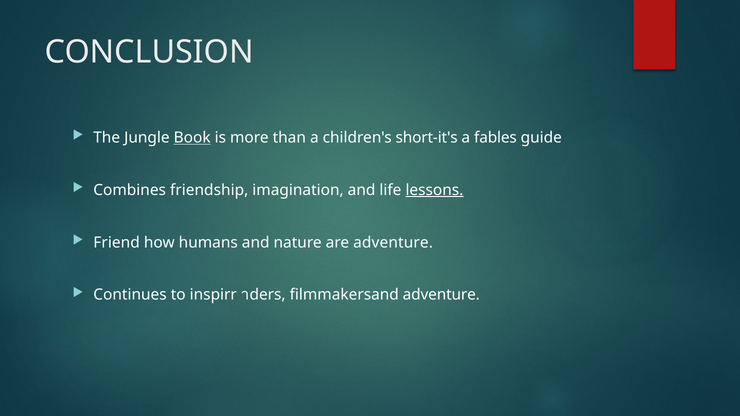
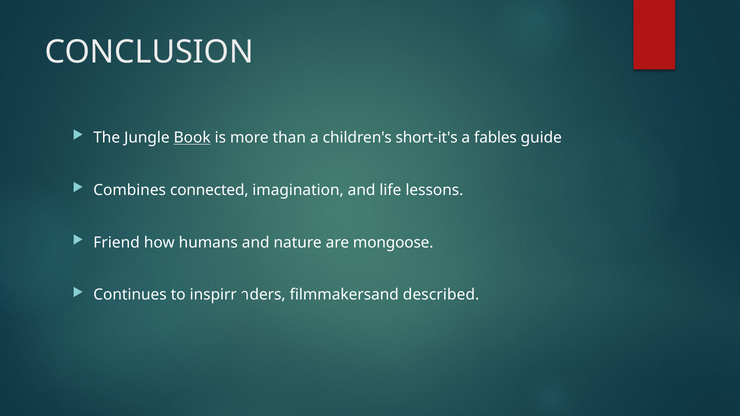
friendship: friendship -> connected (209, 190)
lessons underline: present -> none (434, 190)
are adventure: adventure -> mongoose (393, 243)
filmmakersand adventure: adventure -> described (441, 295)
